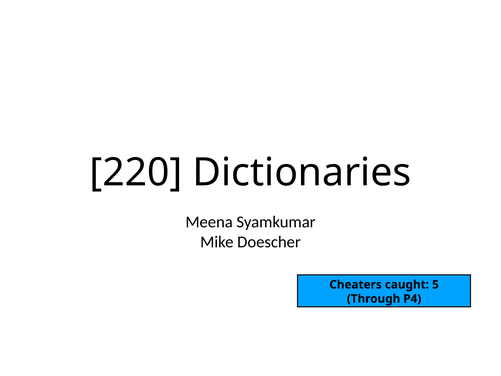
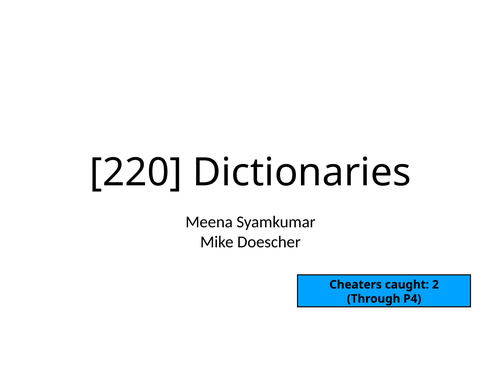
5: 5 -> 2 (435, 284)
